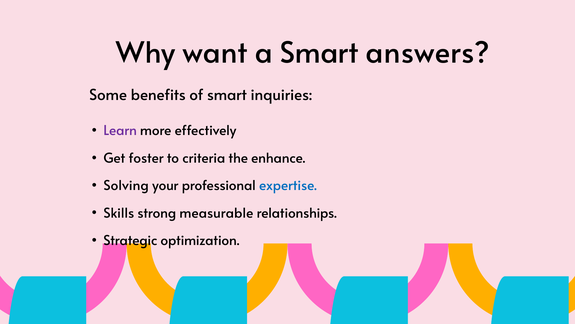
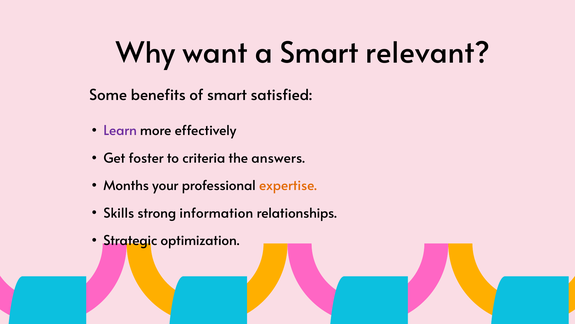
answers: answers -> relevant (428, 53)
inquiries: inquiries -> satisfied (281, 95)
enhance: enhance -> answers (278, 158)
Solving: Solving -> Months (126, 185)
expertise colour: blue -> orange (288, 185)
measurable: measurable -> information (216, 213)
